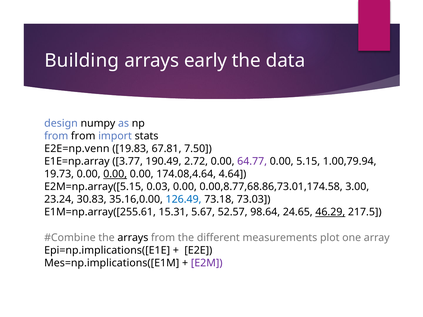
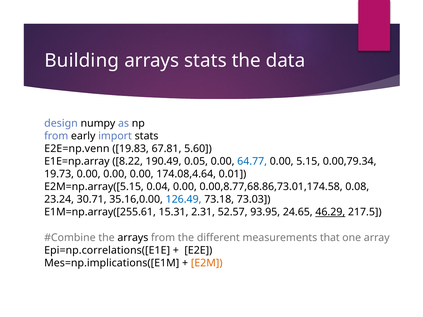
arrays early: early -> stats (205, 61)
from from: from -> early (83, 136)
7.50: 7.50 -> 5.60 (198, 149)
3.77: 3.77 -> 8.22 (128, 162)
2.72: 2.72 -> 0.05 (196, 162)
64.77 colour: purple -> blue (252, 162)
1.00,79.94: 1.00,79.94 -> 0.00,79.34 (350, 162)
0.00 underline: present -> none (115, 174)
4.64: 4.64 -> 0.01 (233, 174)
0.03: 0.03 -> 0.04 (158, 187)
3.00: 3.00 -> 0.08 (357, 187)
30.83: 30.83 -> 30.71 (92, 200)
5.67: 5.67 -> 2.31 (203, 212)
98.64: 98.64 -> 93.95 (265, 212)
plot: plot -> that (330, 238)
Epi=np.implications([E1E: Epi=np.implications([E1E -> Epi=np.correlations([E1E (107, 250)
E2M colour: purple -> orange (207, 263)
